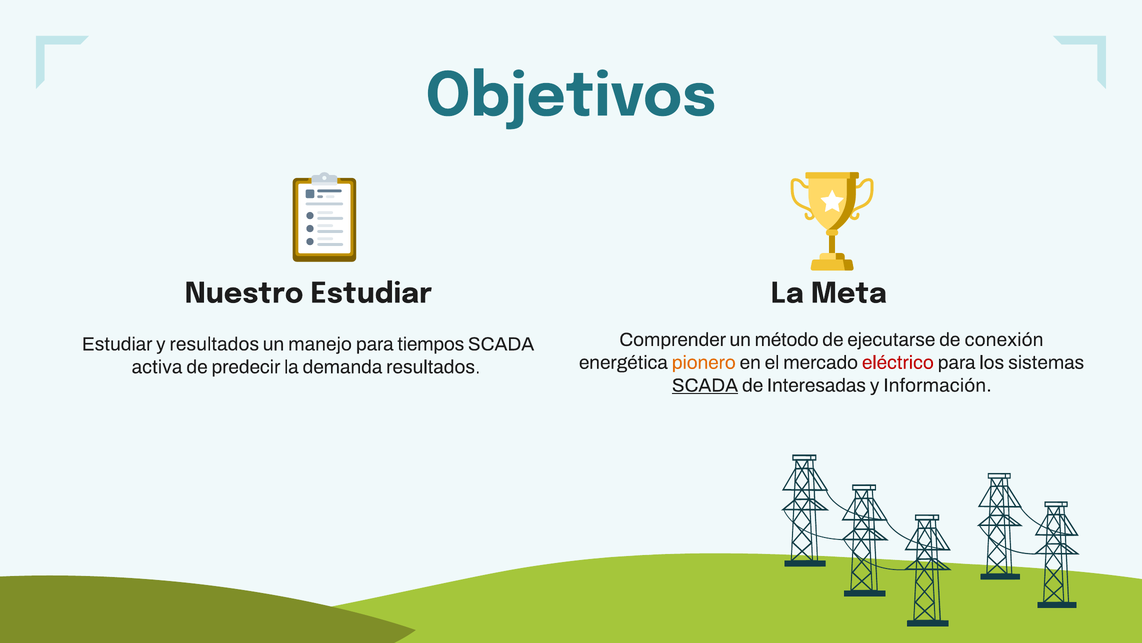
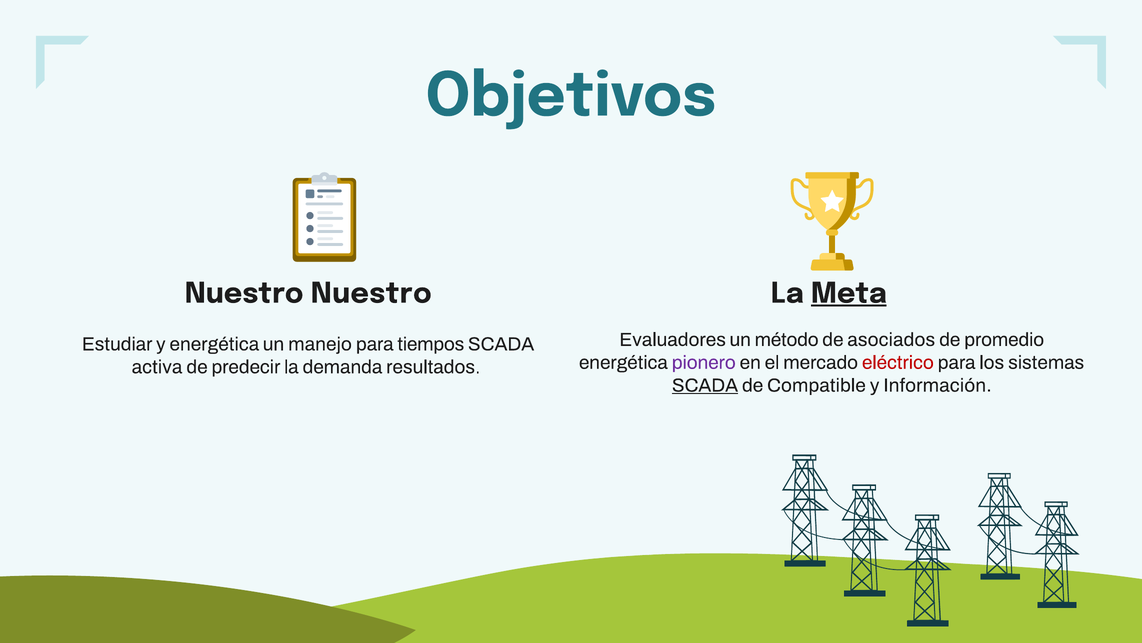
Nuestro Estudiar: Estudiar -> Nuestro (371, 293)
Meta underline: none -> present (849, 293)
Comprender: Comprender -> Evaluadores (673, 339)
ejecutarse: ejecutarse -> asociados (891, 339)
conexión: conexión -> promedio (1004, 339)
y resultados: resultados -> energética (214, 344)
pionero colour: orange -> purple (704, 362)
Interesadas: Interesadas -> Compatible (816, 385)
